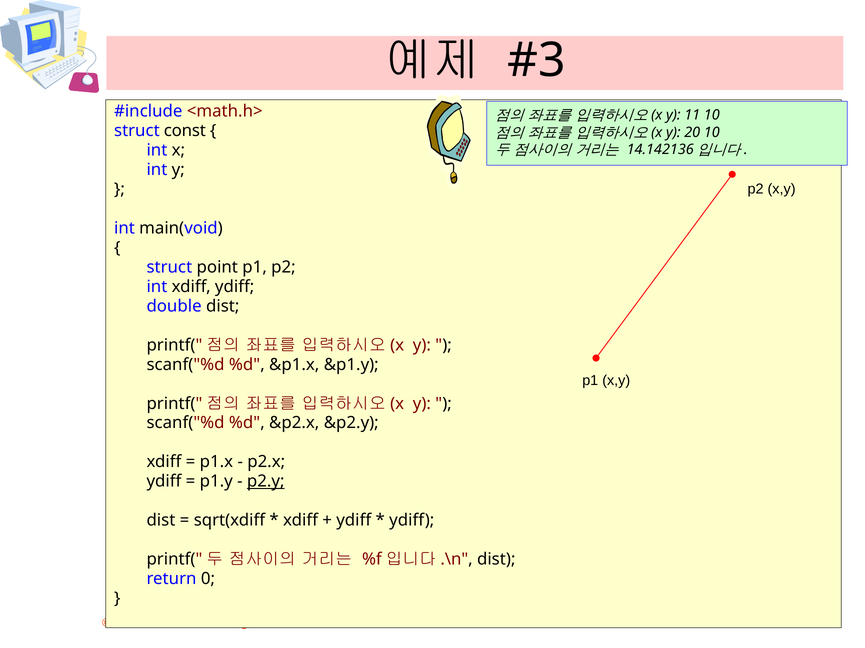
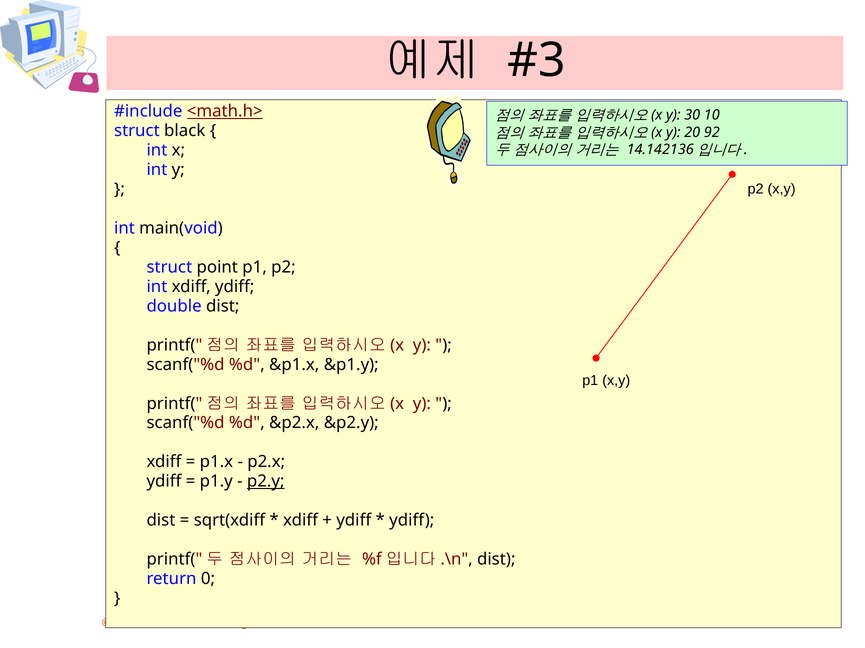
<math.h> underline: none -> present (225, 111)
11: 11 -> 30 (692, 115)
const: const -> black (185, 131)
20 10: 10 -> 92 (712, 133)
